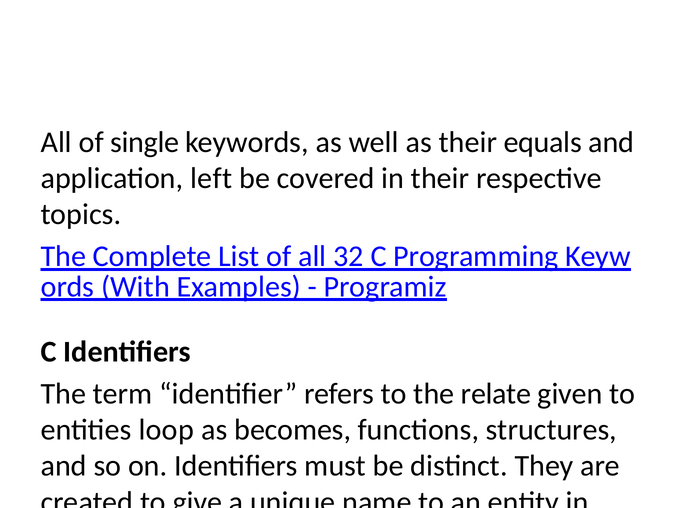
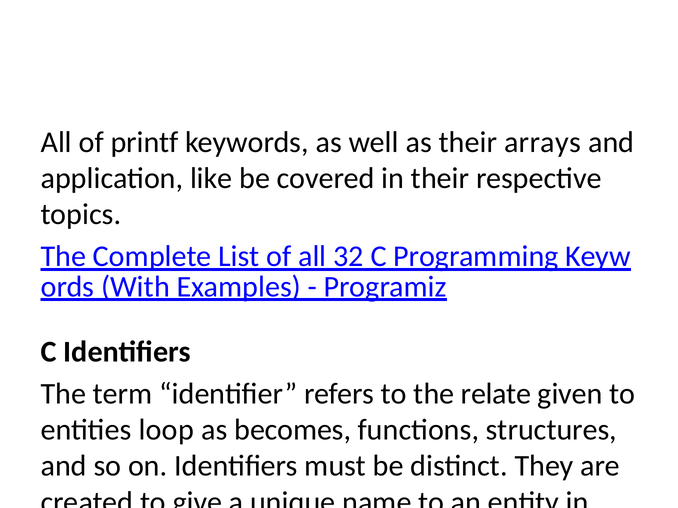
single: single -> printf (145, 142)
equals: equals -> arrays (542, 142)
left: left -> like (211, 178)
